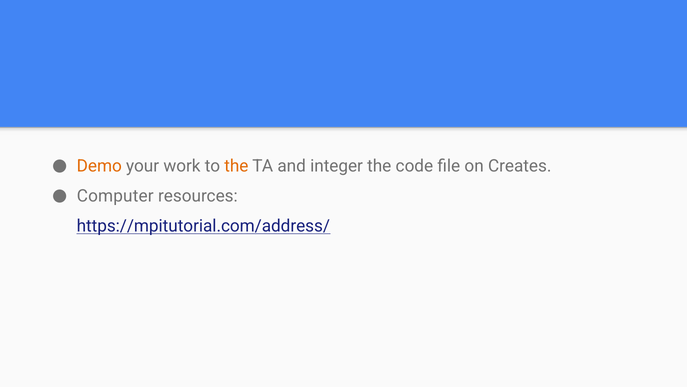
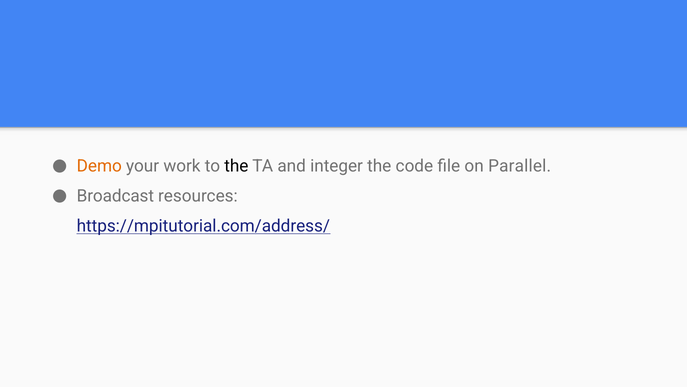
the colour: orange -> black (236, 166)
Creates: Creates -> Parallel (520, 166)
Computer: Computer -> Broadcast (115, 196)
